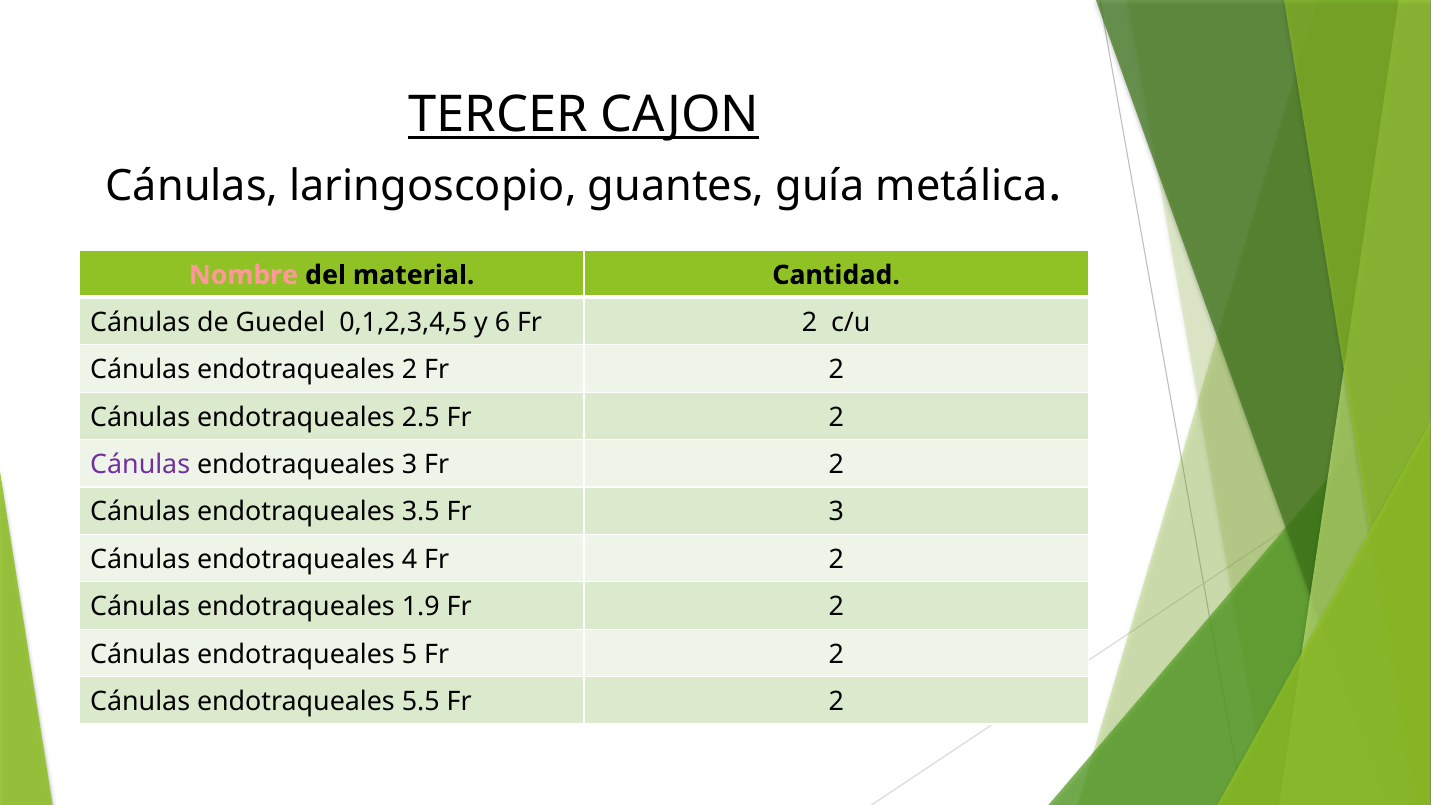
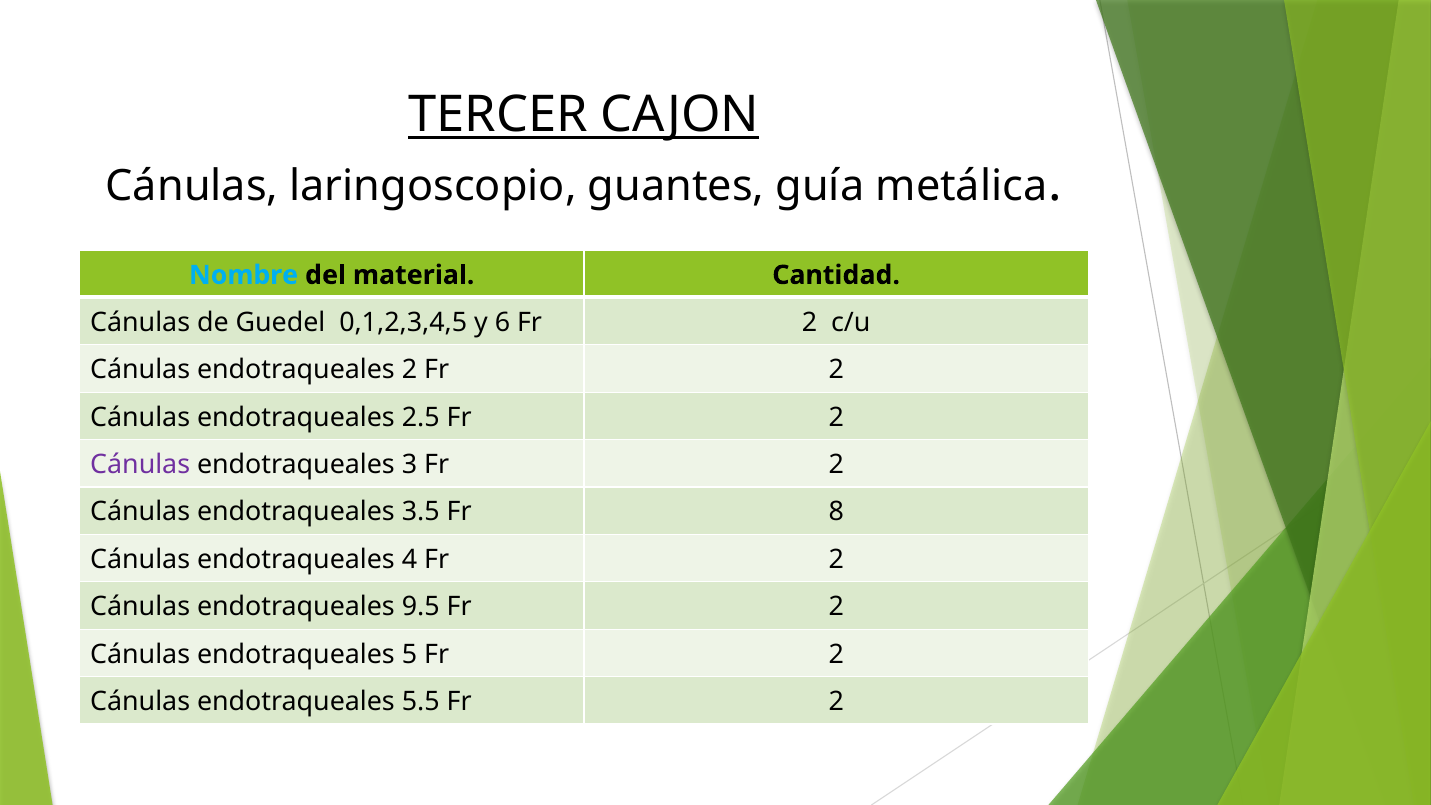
Nombre colour: pink -> light blue (244, 275)
Fr 3: 3 -> 8 (836, 512)
1.9: 1.9 -> 9.5 (421, 607)
